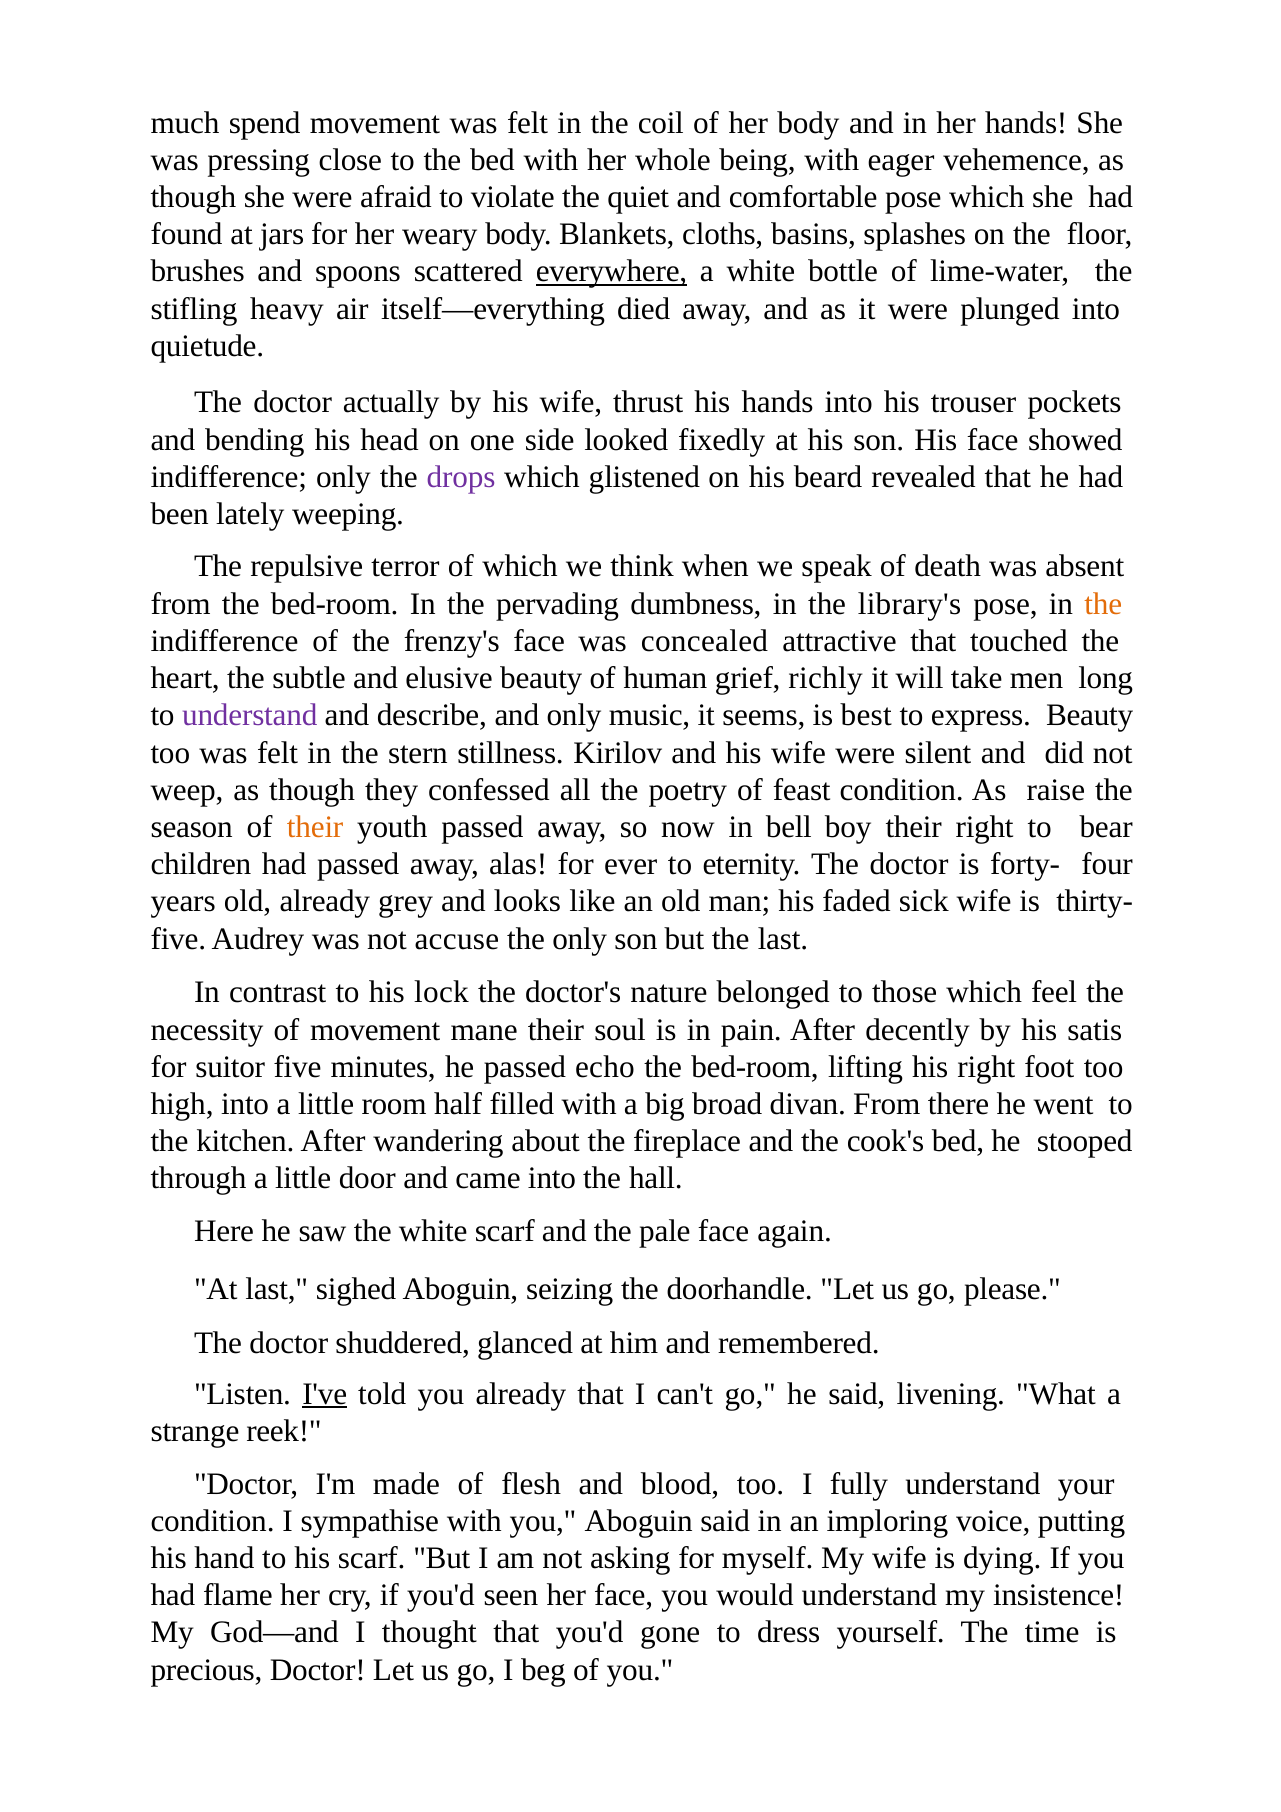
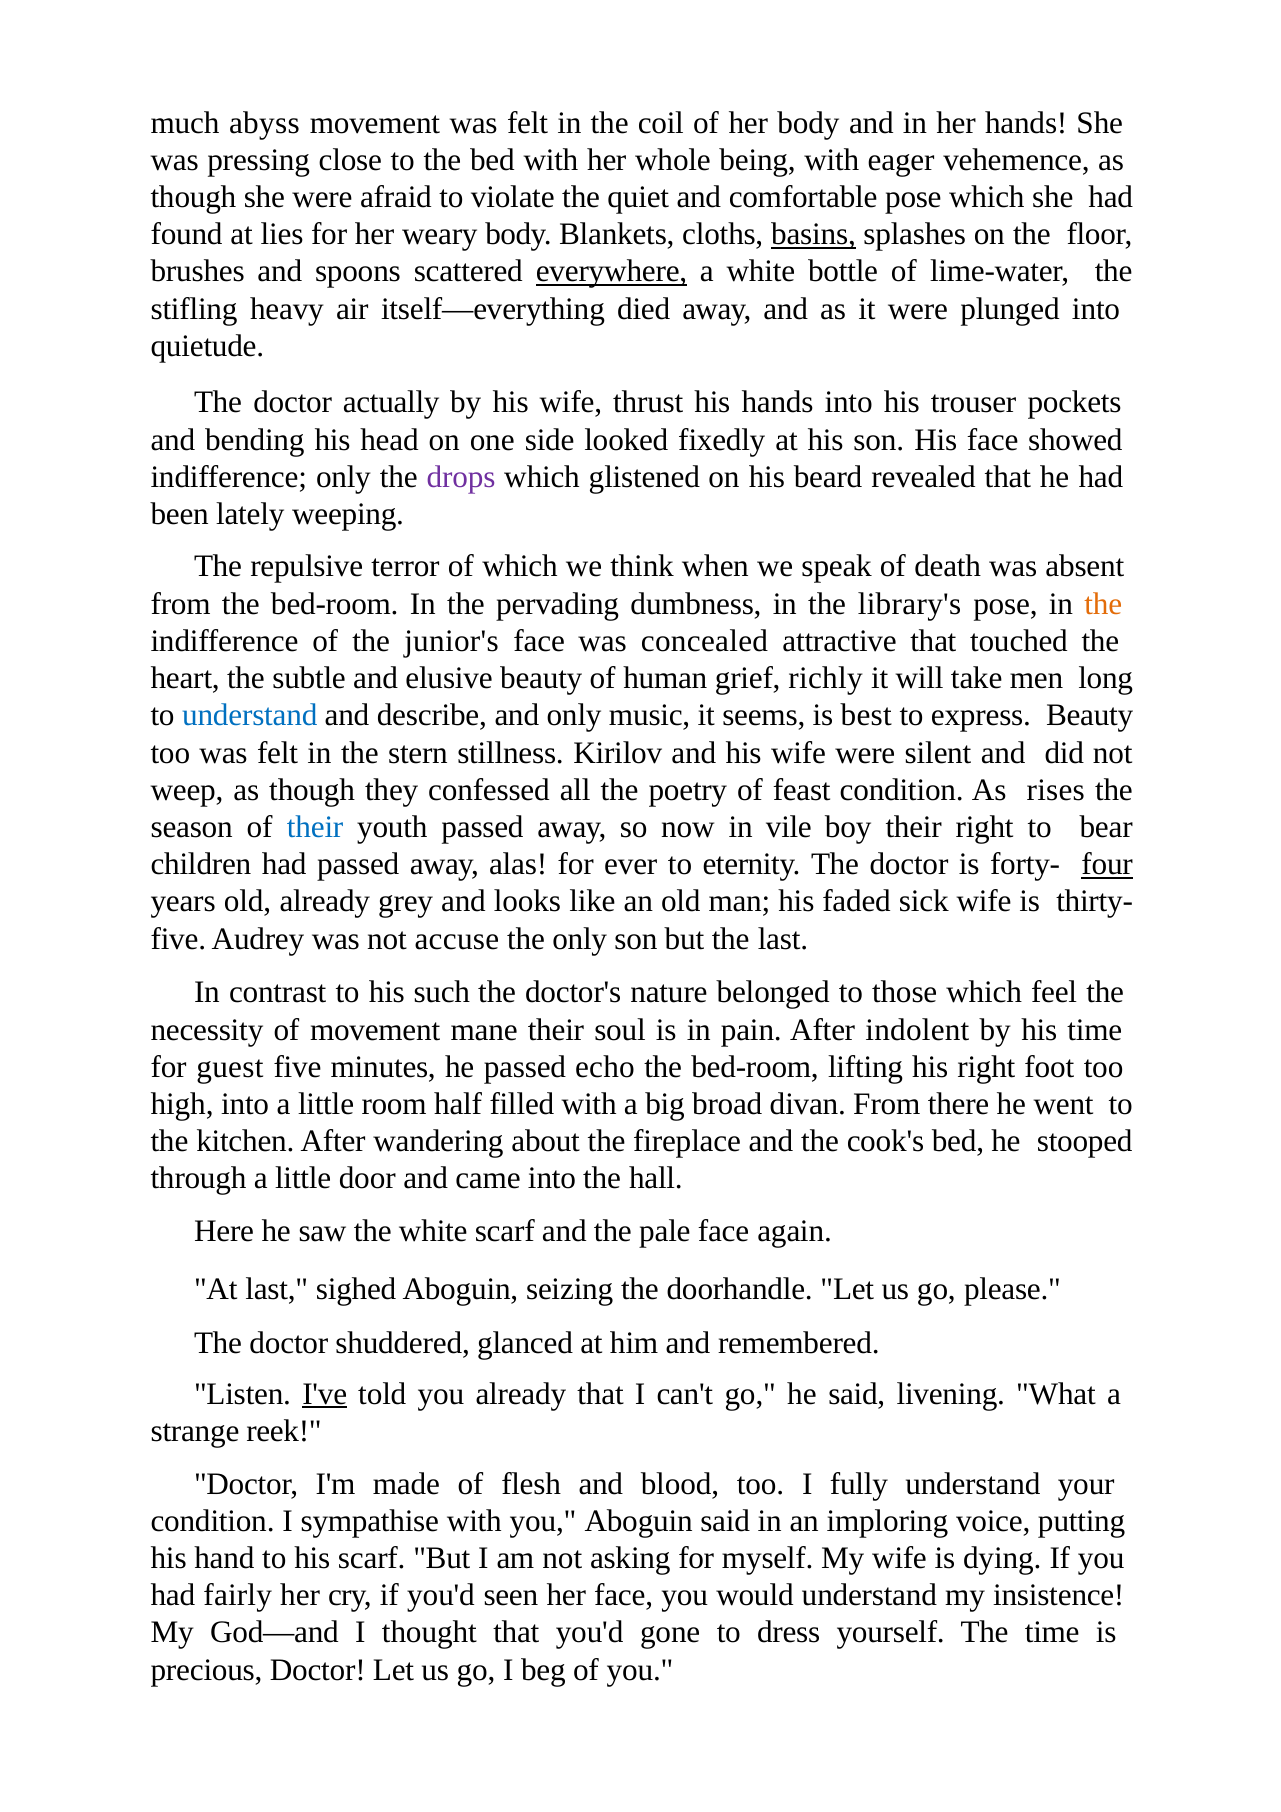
spend: spend -> abyss (264, 123)
jars: jars -> lies (282, 235)
basins underline: none -> present (813, 235)
frenzy's: frenzy's -> junior's (452, 641)
understand colour: purple -> blue (250, 716)
raise: raise -> rises (1056, 790)
their colour: orange -> blue (315, 827)
bell: bell -> vile (789, 827)
four underline: none -> present (1107, 865)
lock: lock -> such (442, 993)
decently: decently -> indolent (917, 1030)
his satis: satis -> time (1095, 1030)
suitor: suitor -> guest (230, 1068)
flame: flame -> fairly (238, 1596)
